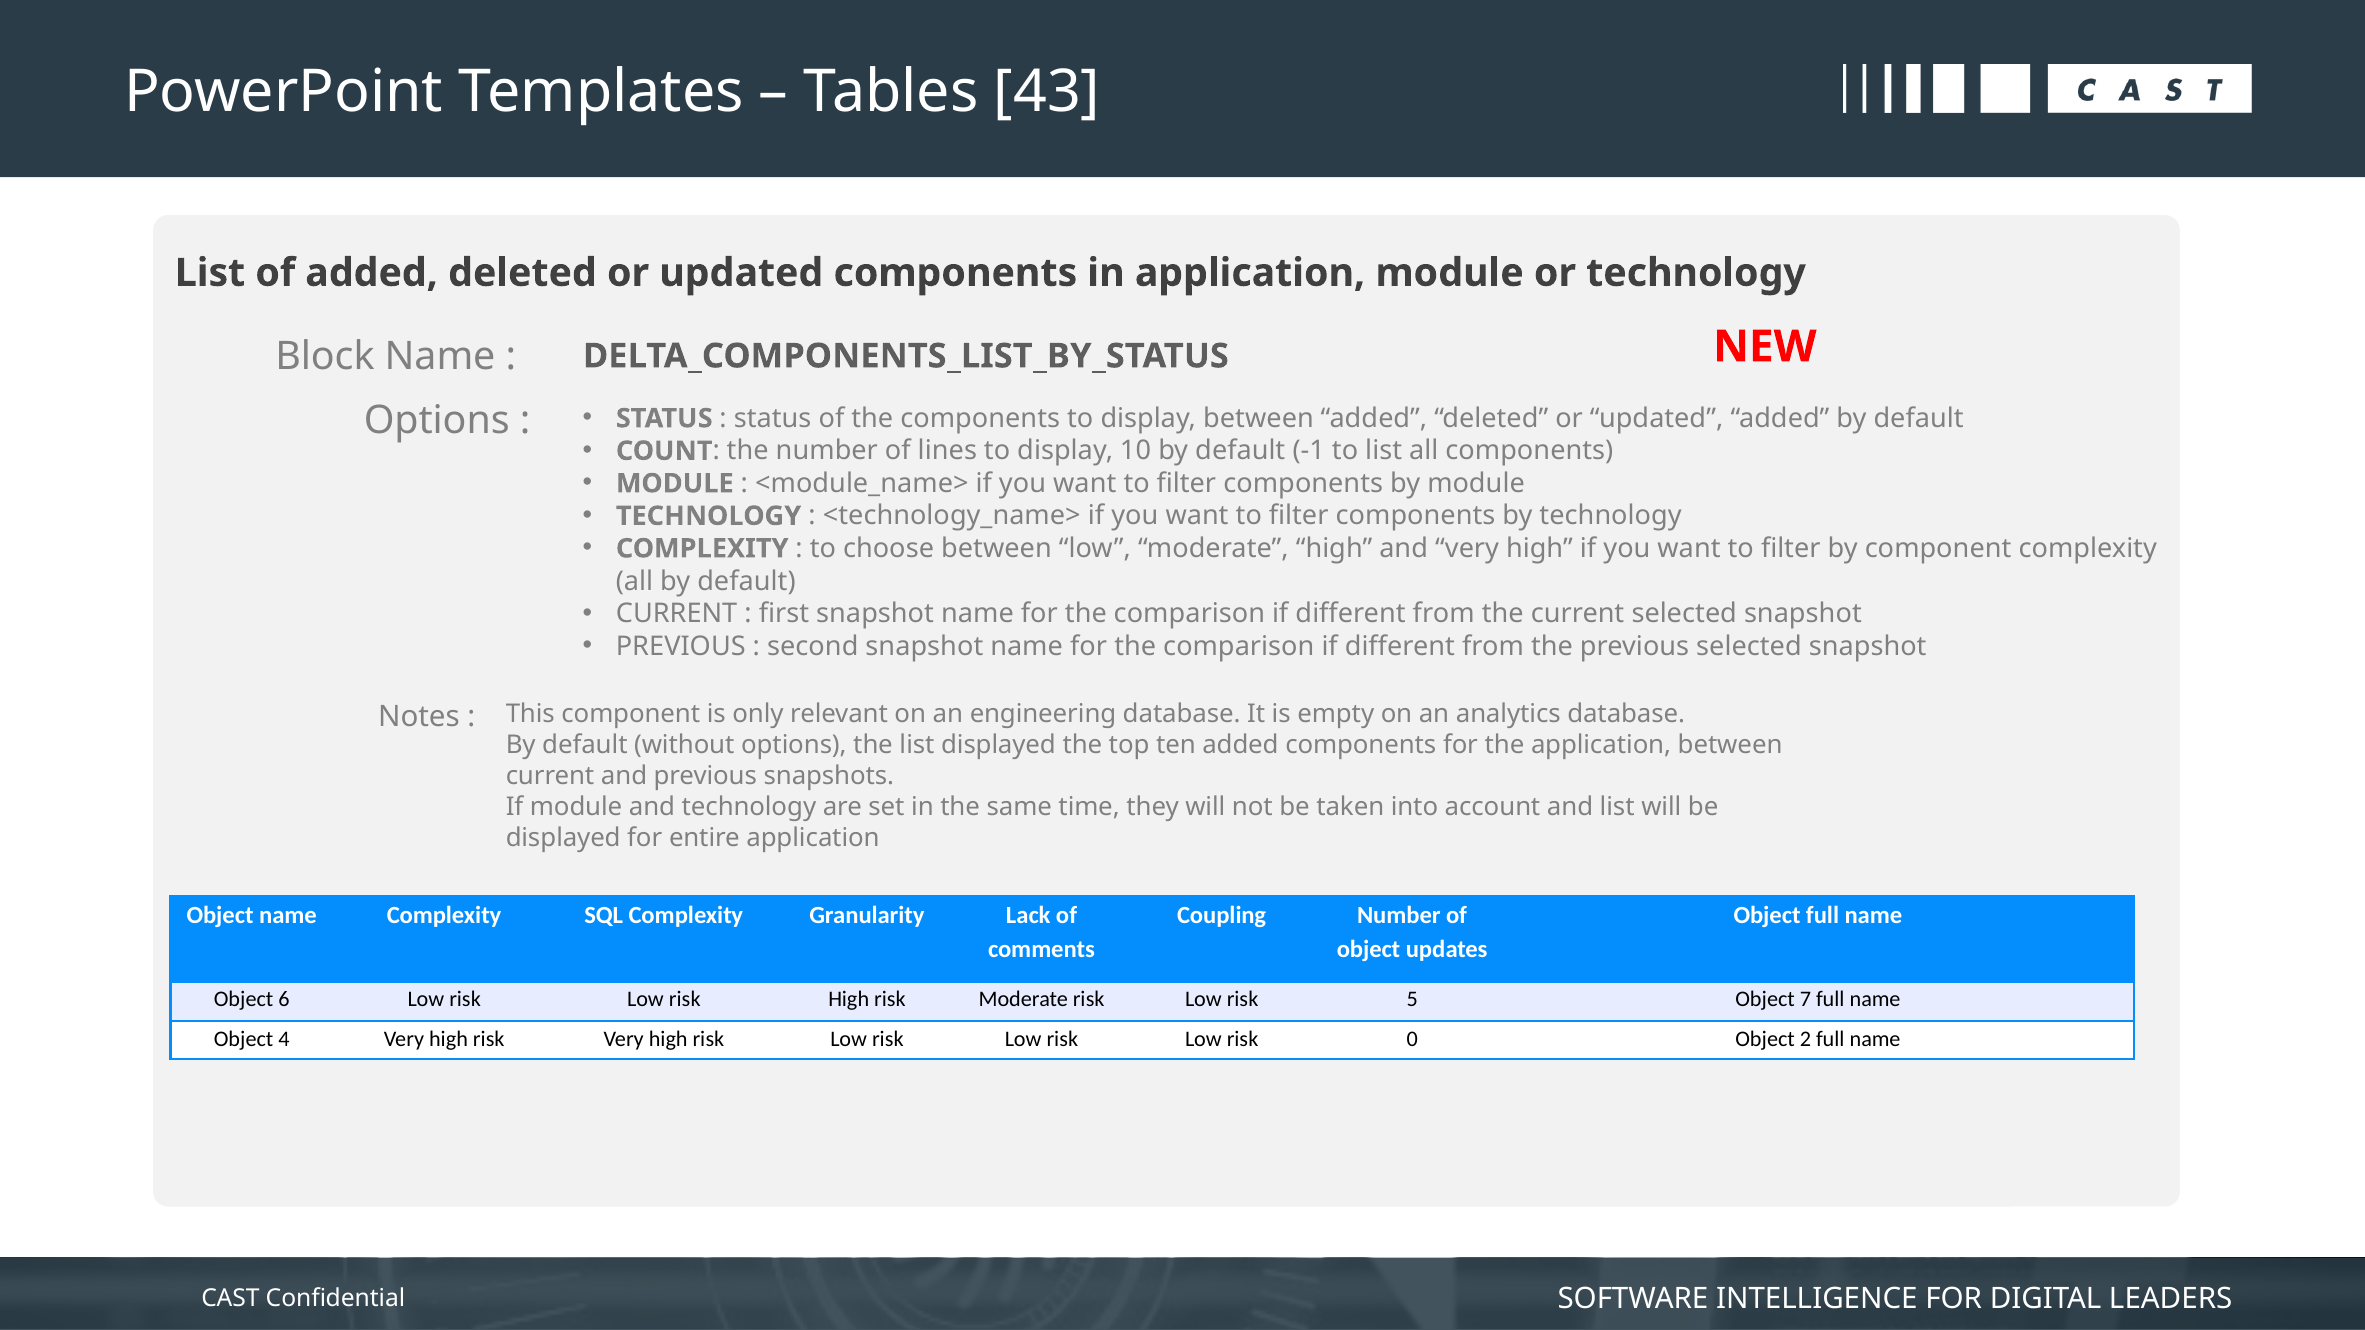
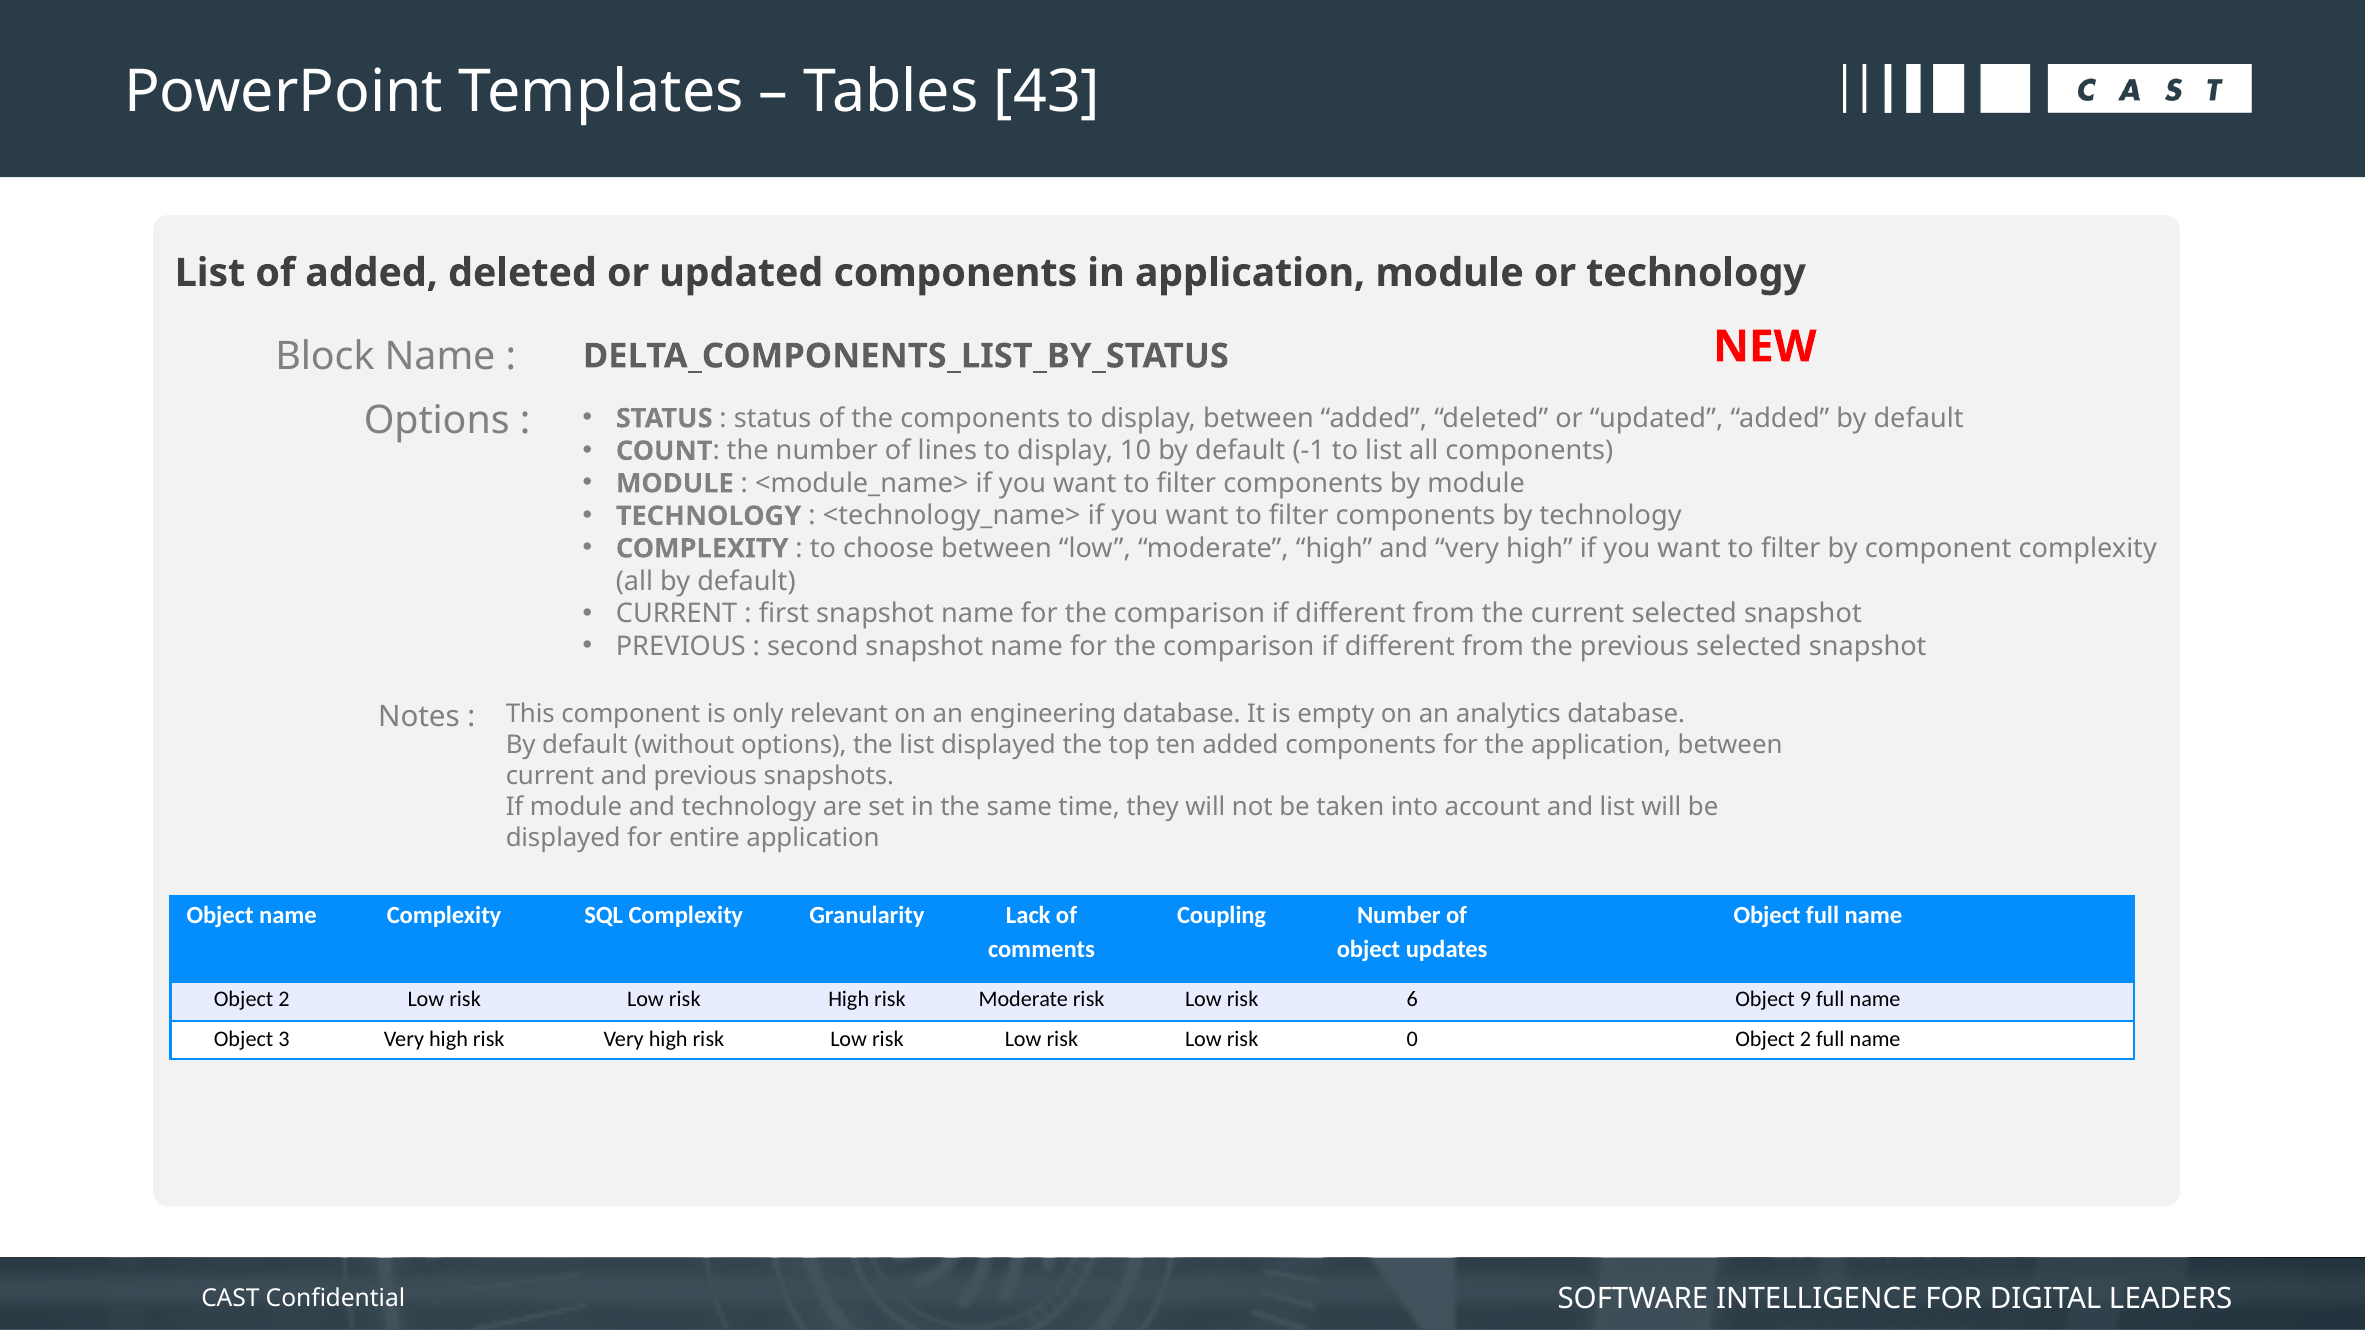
6: 6 -> 2 (284, 999)
5: 5 -> 6 (1412, 999)
7: 7 -> 9 (1805, 999)
4: 4 -> 3 (284, 1039)
